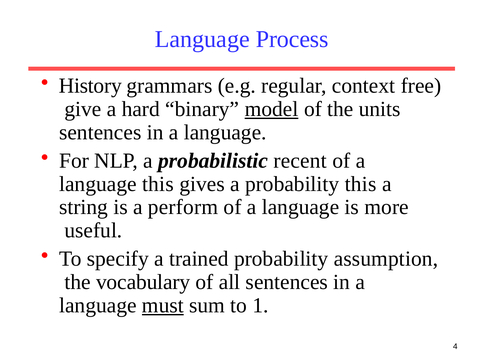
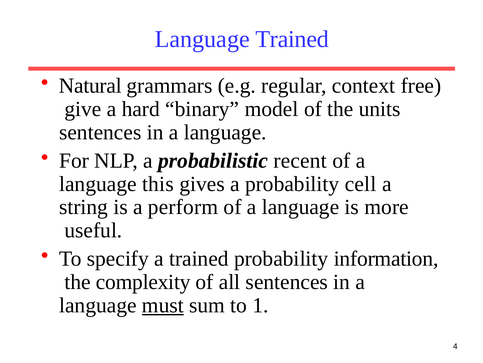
Language Process: Process -> Trained (292, 39)
History: History -> Natural (90, 86)
model underline: present -> none (272, 109)
probability this: this -> cell (361, 184)
assumption: assumption -> information (386, 258)
vocabulary: vocabulary -> complexity (143, 282)
